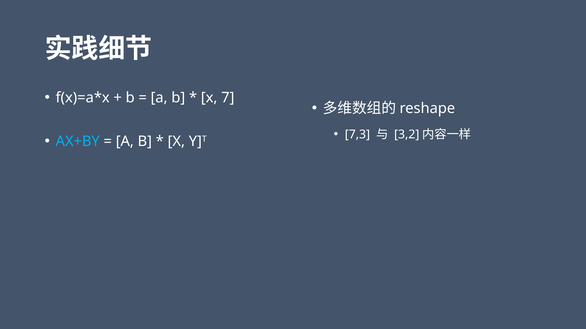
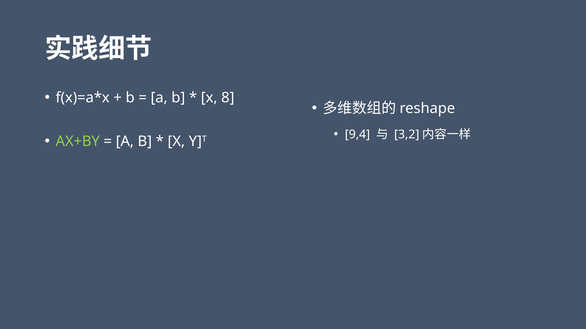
7: 7 -> 8 (228, 98)
7,3: 7,3 -> 9,4 (357, 135)
AX+BY colour: light blue -> light green (78, 142)
